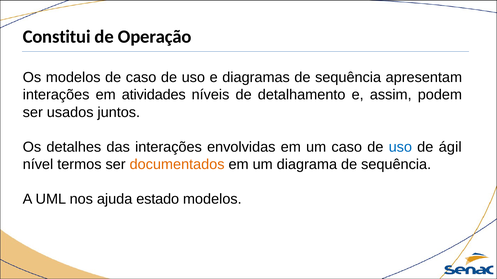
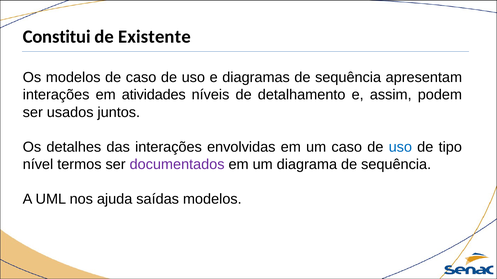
Operação: Operação -> Existente (154, 37)
ágil: ágil -> tipo (450, 147)
documentados colour: orange -> purple (177, 165)
estado: estado -> saídas (158, 200)
